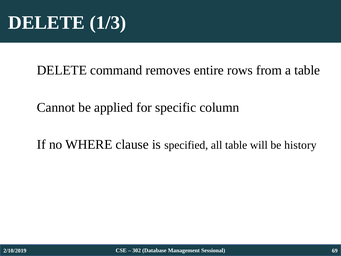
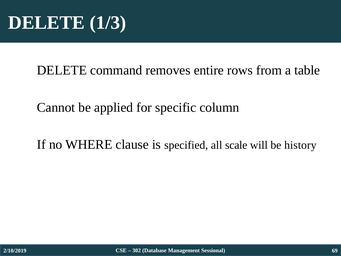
all table: table -> scale (236, 145)
